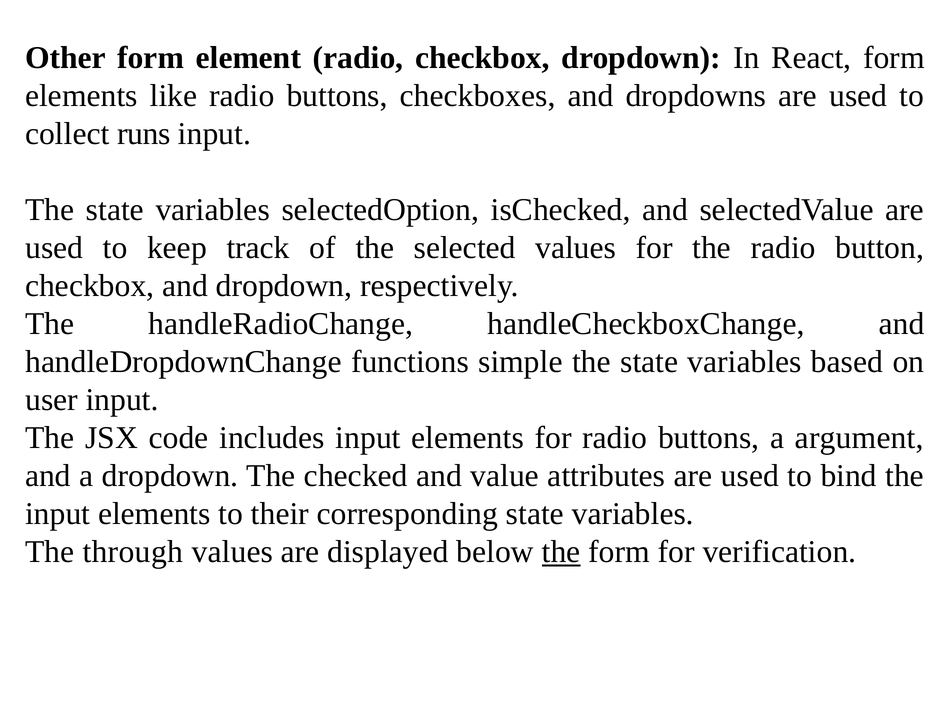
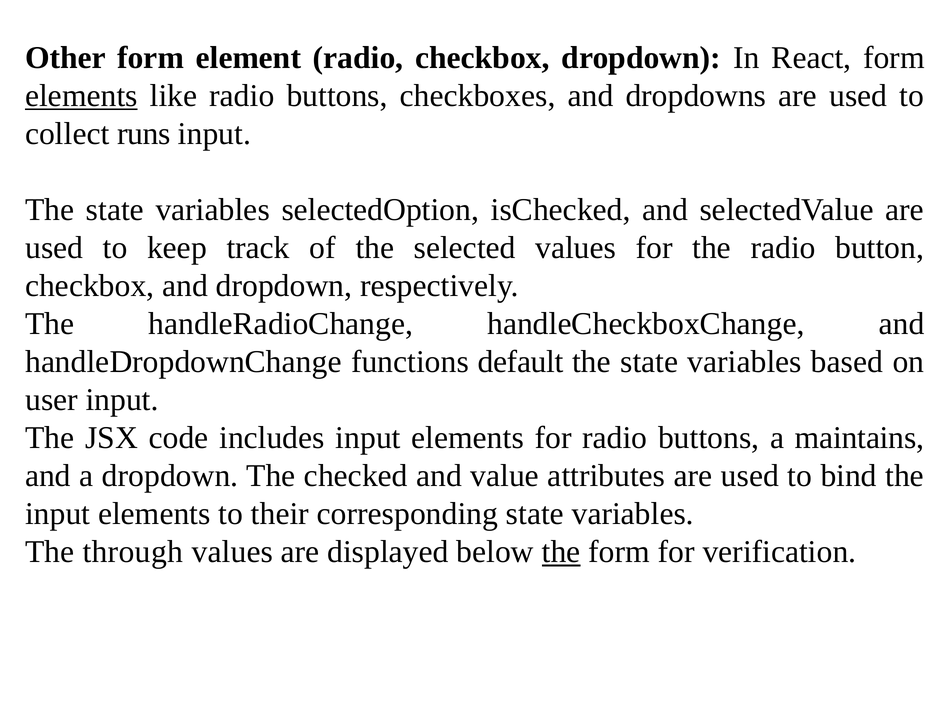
elements underline: none -> present (81, 96)
simple: simple -> default (521, 362)
argument: argument -> maintains (860, 438)
